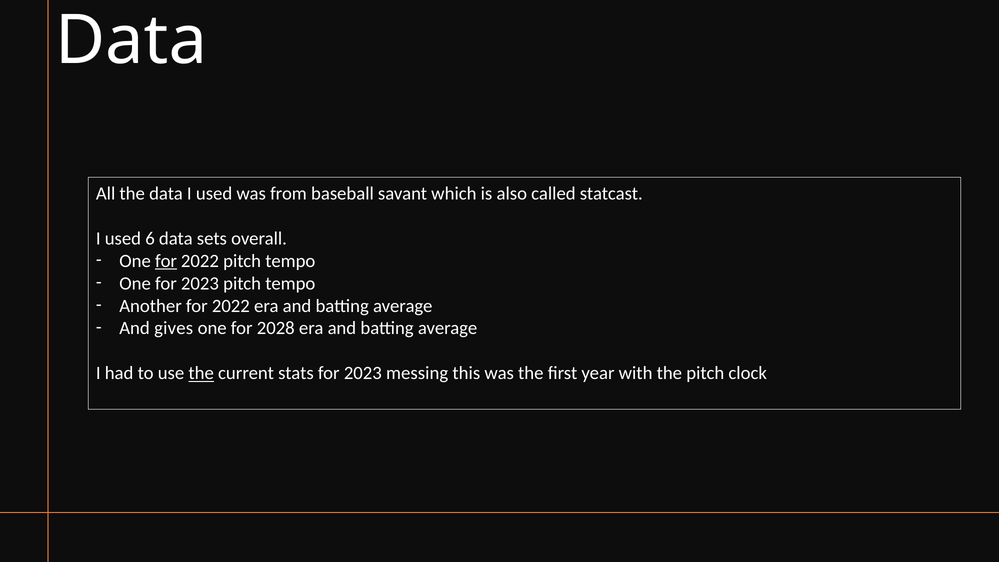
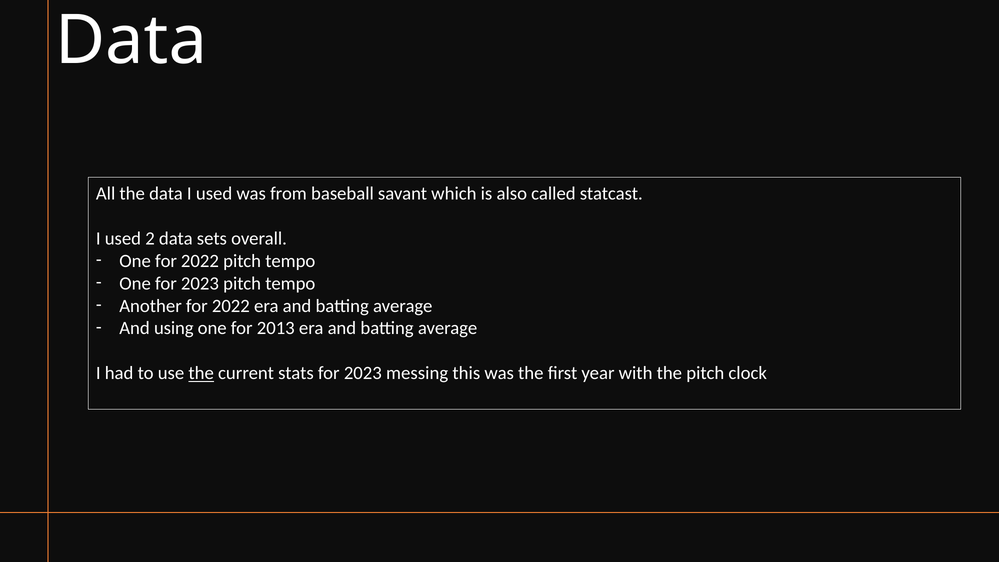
6: 6 -> 2 (150, 238)
for underline: present -> none (166, 261)
gives: gives -> using (174, 328)
2028: 2028 -> 2013 (276, 328)
